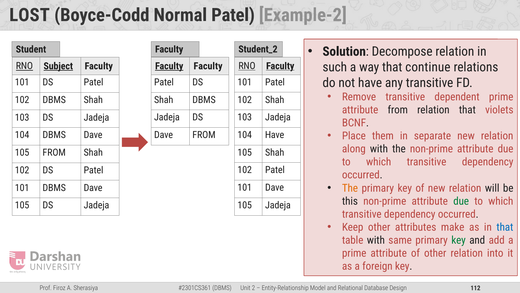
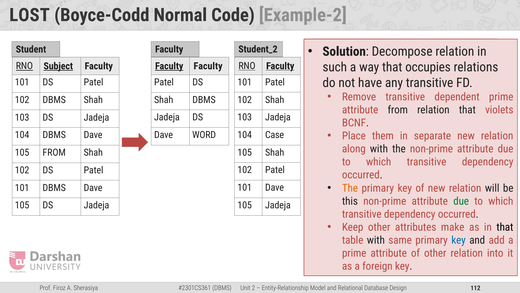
Normal Patel: Patel -> Code (233, 15)
continue: continue -> occupies (428, 67)
104 Have: Have -> Case (275, 135)
Dave FROM: FROM -> WORD (204, 135)
that colour: blue -> black (505, 227)
key colour: green -> blue (459, 240)
